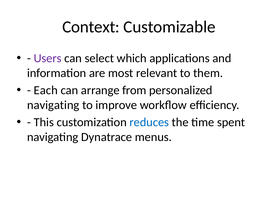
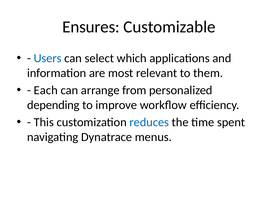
Context: Context -> Ensures (91, 27)
Users colour: purple -> blue (48, 58)
navigating: navigating -> depending (53, 105)
